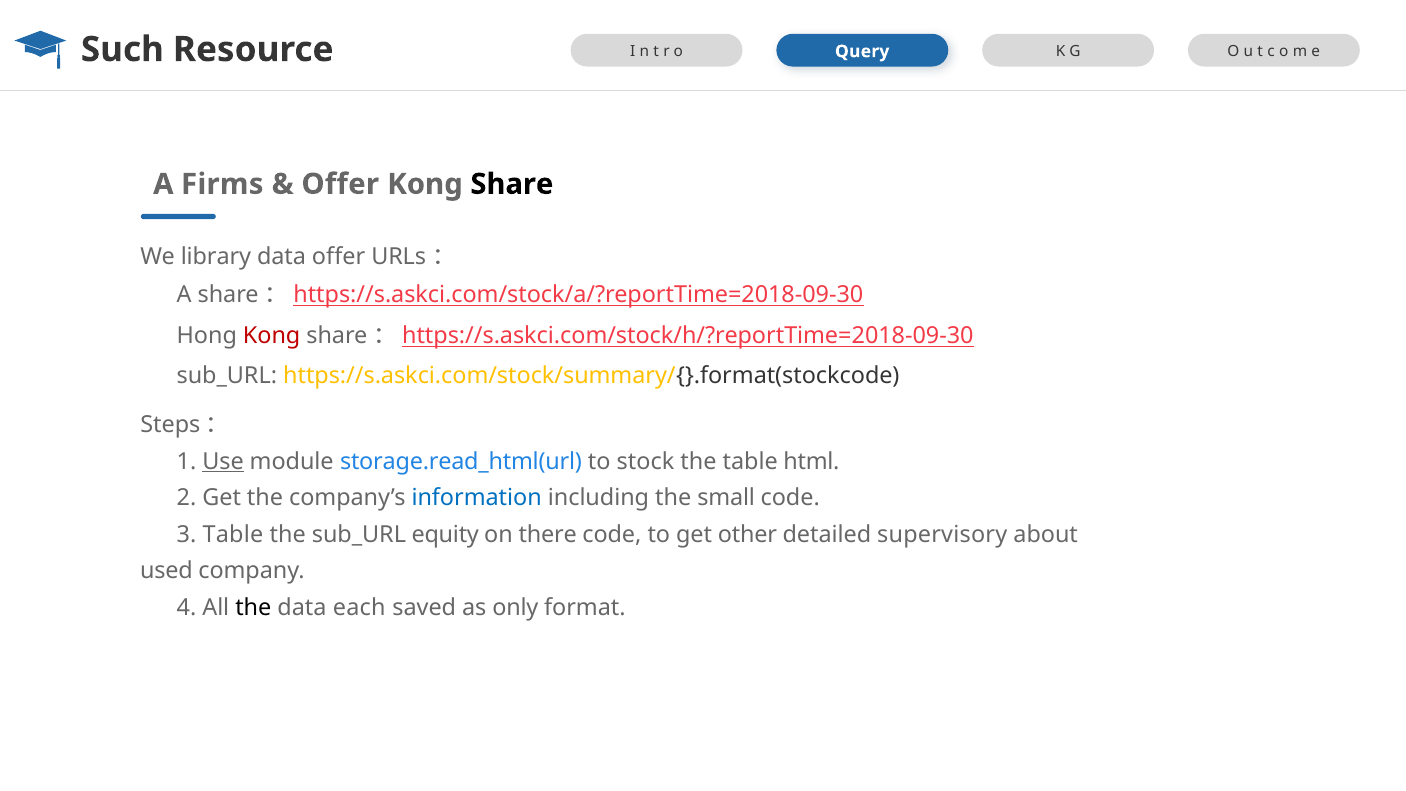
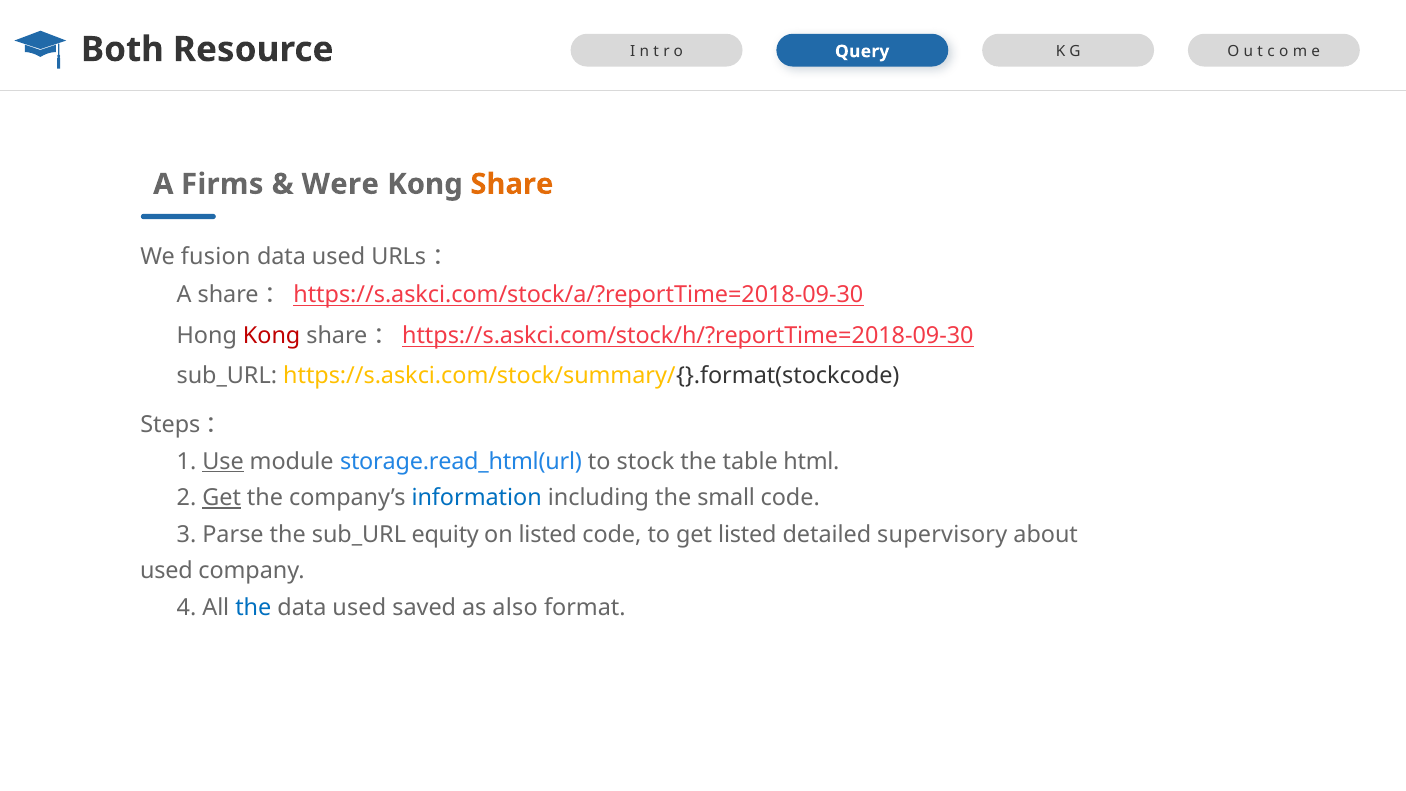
Such: Such -> Both (122, 49)
Offer: Offer -> Were (340, 184)
Share colour: black -> orange (512, 184)
library: library -> fusion (216, 257)
offer: offer -> used (339, 257)
Get underline: none -> present (222, 498)
3 Table: Table -> Parse (233, 534)
on there: there -> listed (548, 534)
get other: other -> listed (747, 534)
the colour: black -> blue (253, 607)
each: each -> used (359, 607)
only: only -> also (515, 607)
